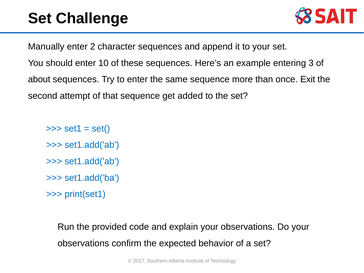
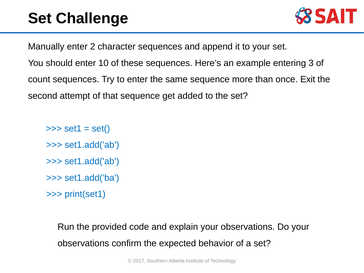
about: about -> count (39, 79)
